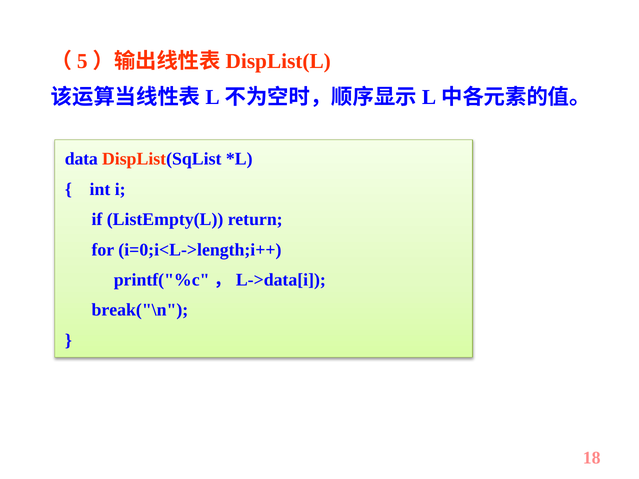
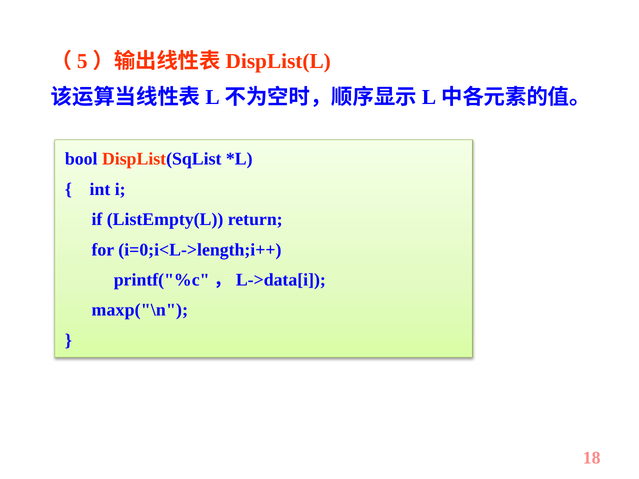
data: data -> bool (81, 159)
break("\n: break("\n -> maxp("\n (140, 310)
